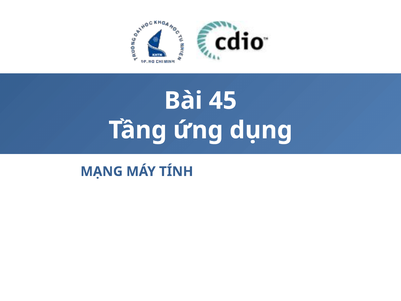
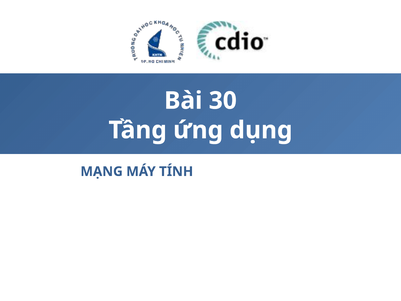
45: 45 -> 30 (223, 101)
